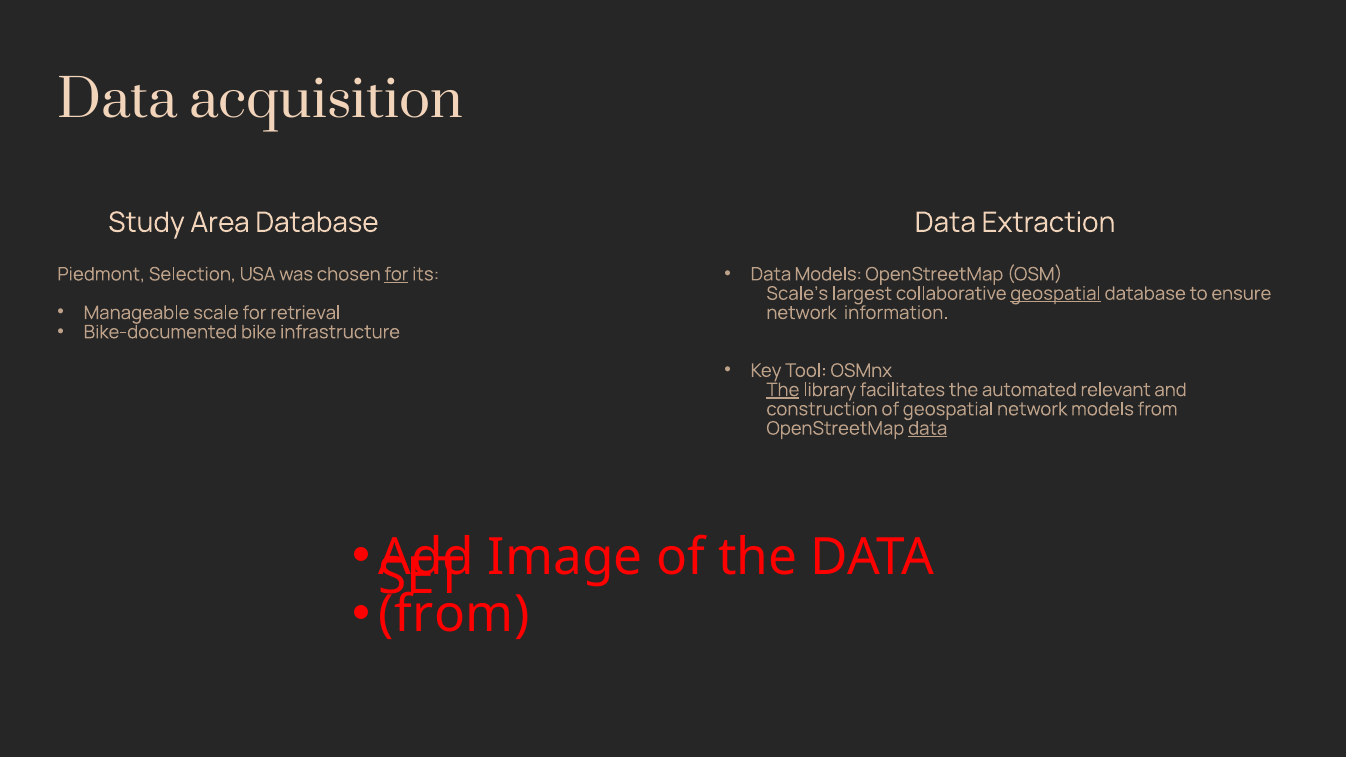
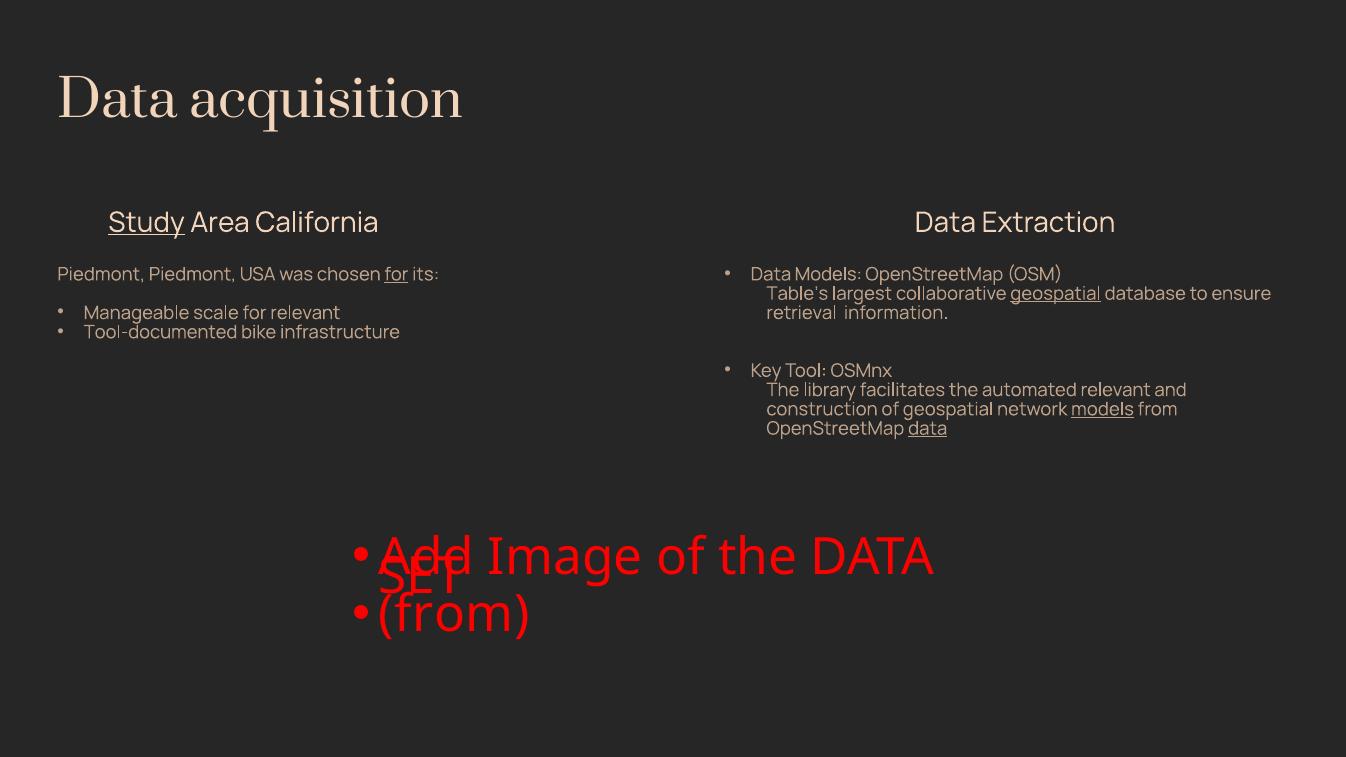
Study underline: none -> present (146, 223)
Area Database: Database -> California (317, 223)
Piedmont Selection: Selection -> Piedmont (192, 274)
Scale's: Scale's -> Table's (797, 294)
for retrieval: retrieval -> relevant (305, 313)
network: network -> retrieval (801, 313)
Bike-documented: Bike-documented -> Tool-documented (161, 332)
The underline: present -> none (783, 390)
models underline: none -> present (1102, 409)
